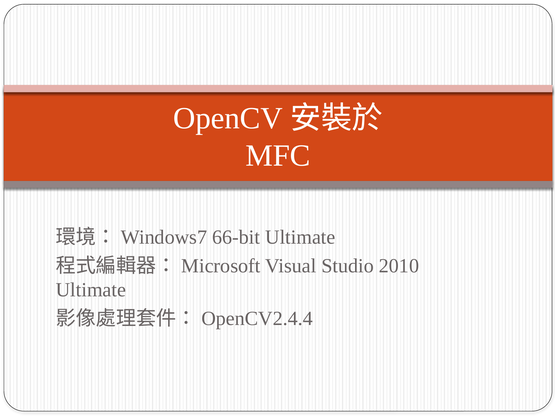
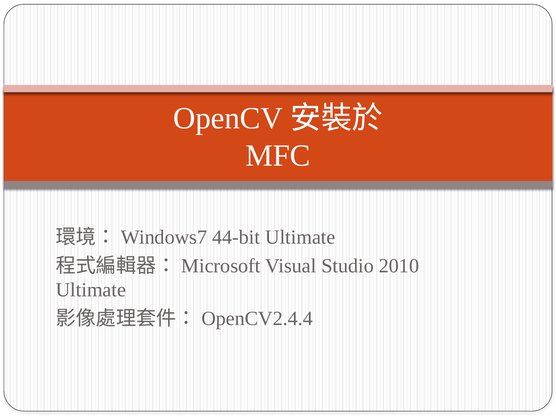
66-bit: 66-bit -> 44-bit (236, 237)
